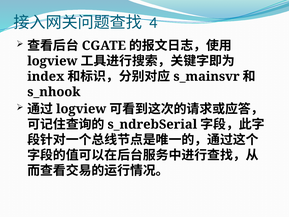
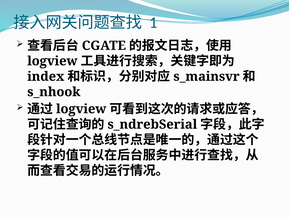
4: 4 -> 1 (153, 22)
